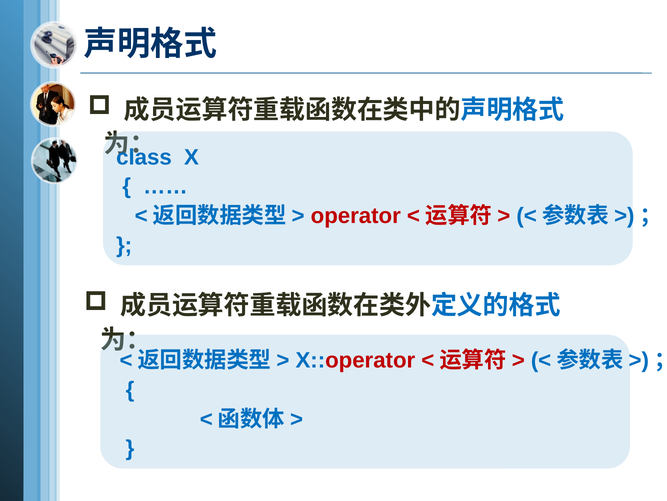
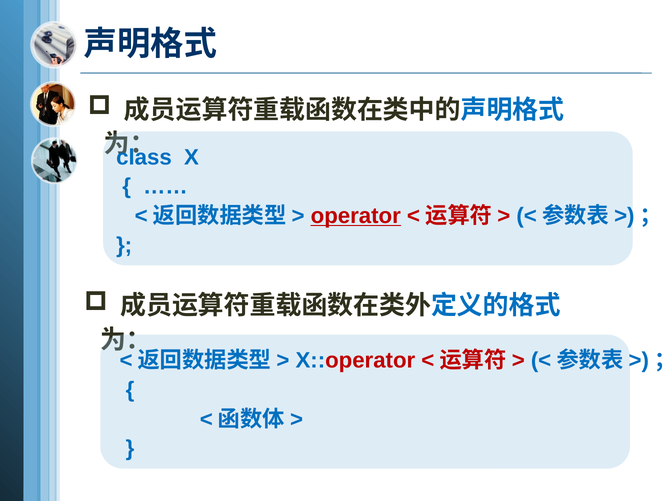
operator underline: none -> present (356, 216)
